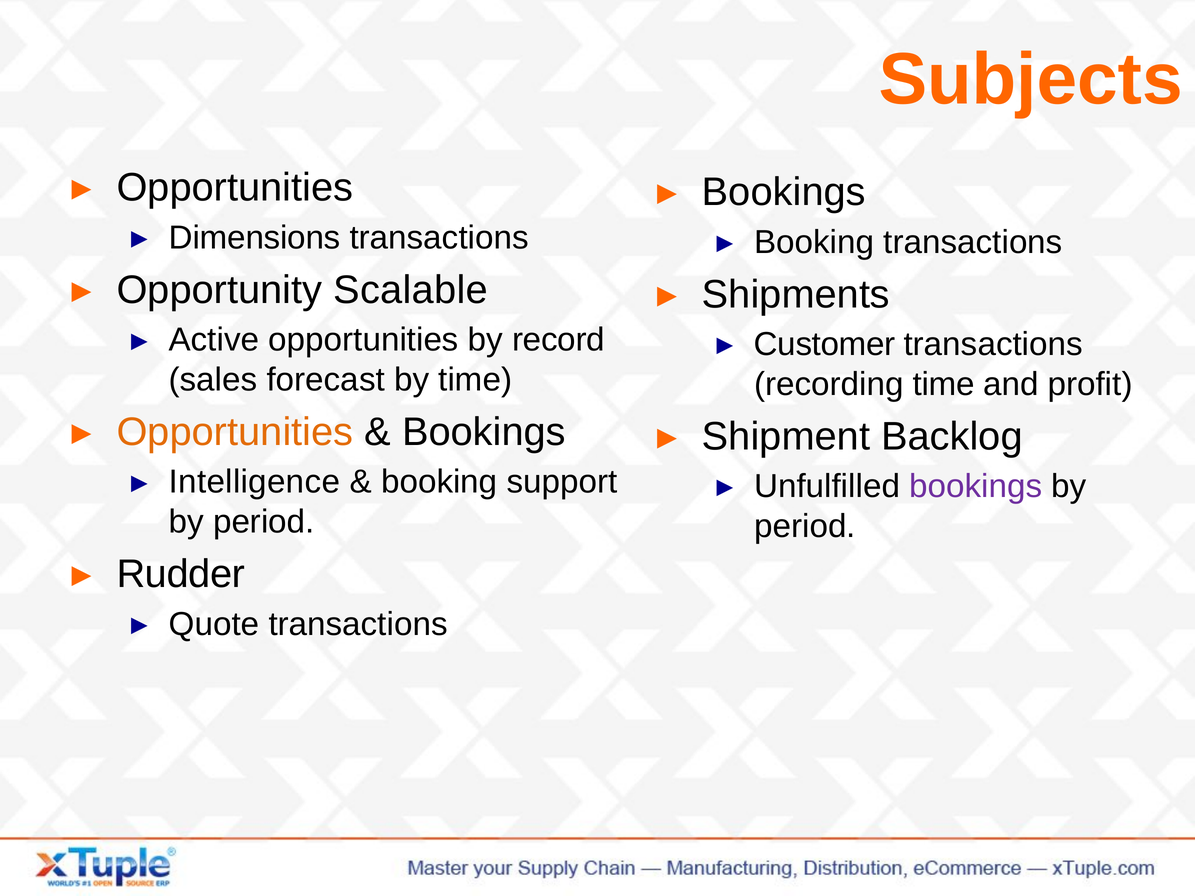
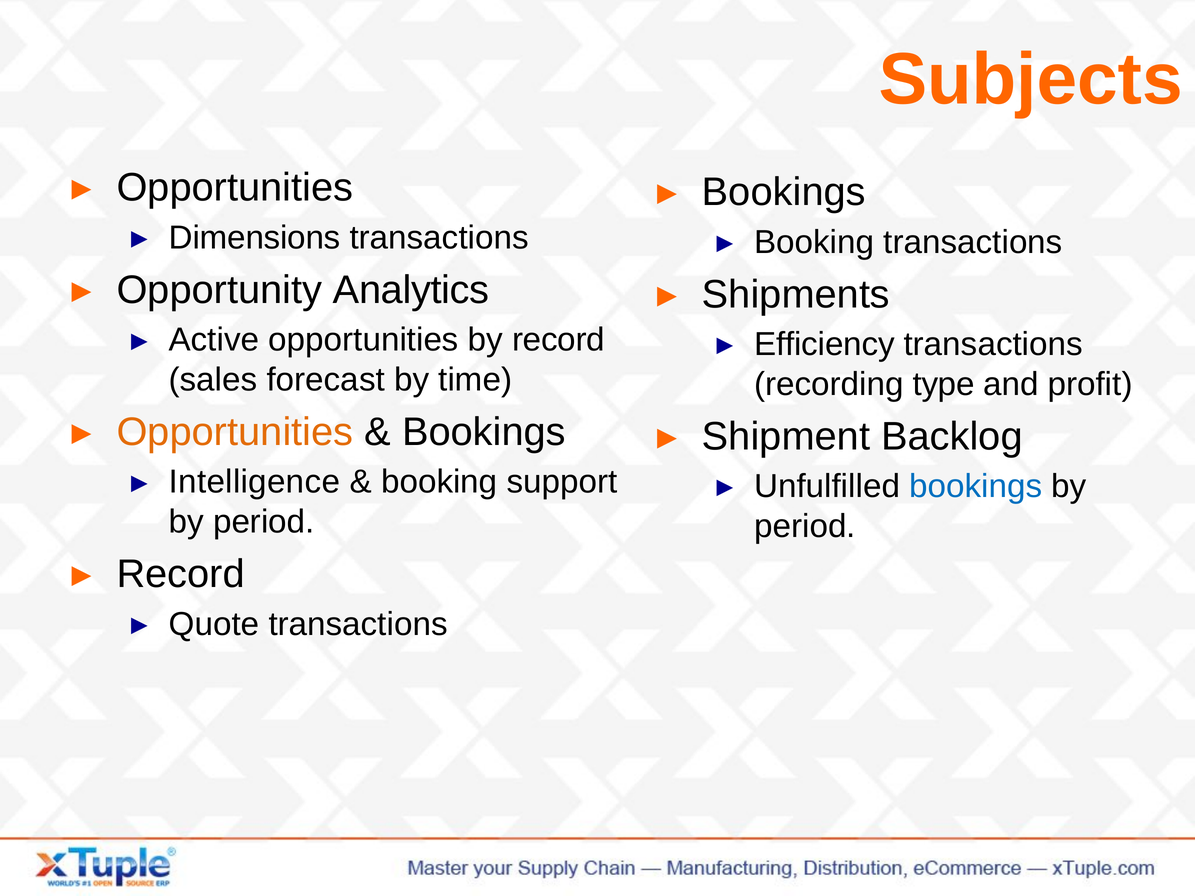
Scalable: Scalable -> Analytics (411, 290)
Customer: Customer -> Efficiency (824, 344)
recording time: time -> type (944, 384)
bookings colour: purple -> blue (976, 487)
Rudder: Rudder -> Record (181, 574)
